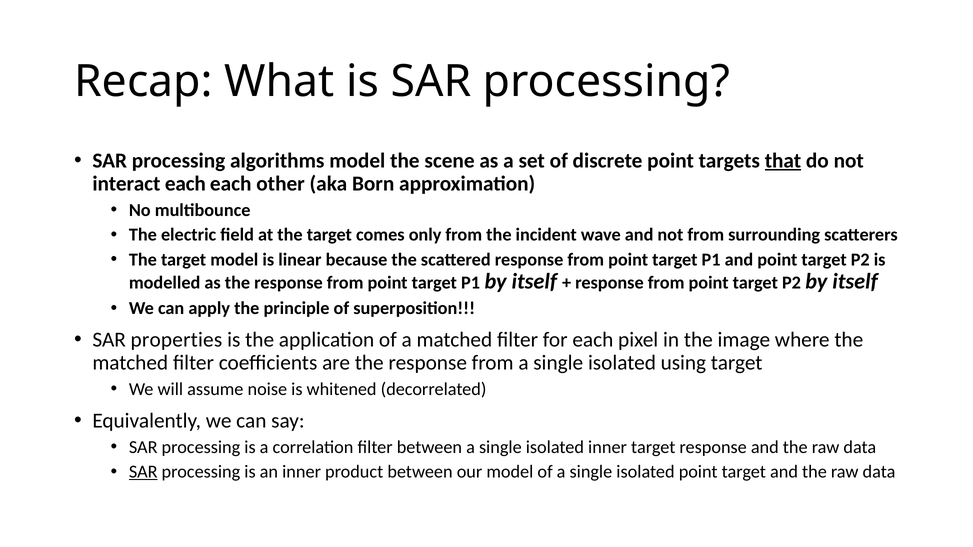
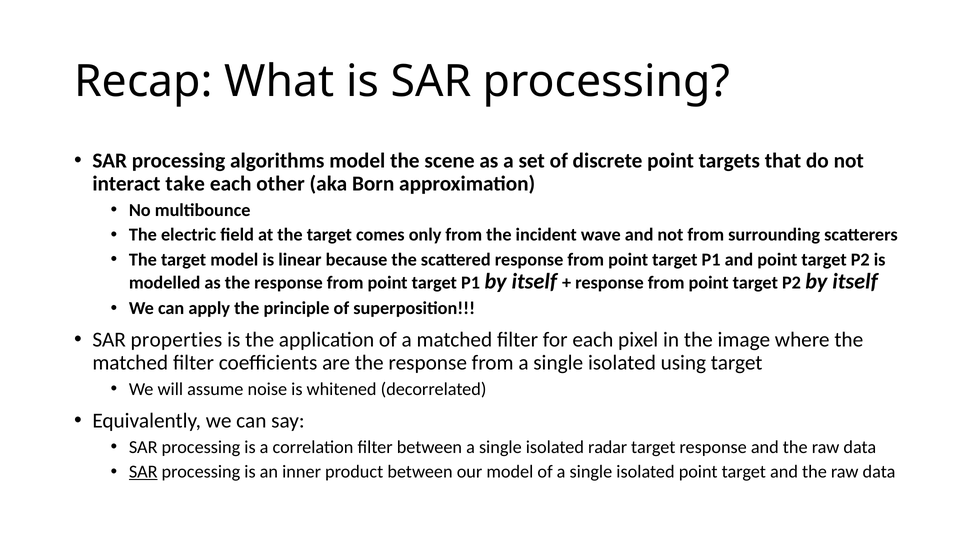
that underline: present -> none (783, 161)
interact each: each -> take (185, 184)
isolated inner: inner -> radar (608, 447)
